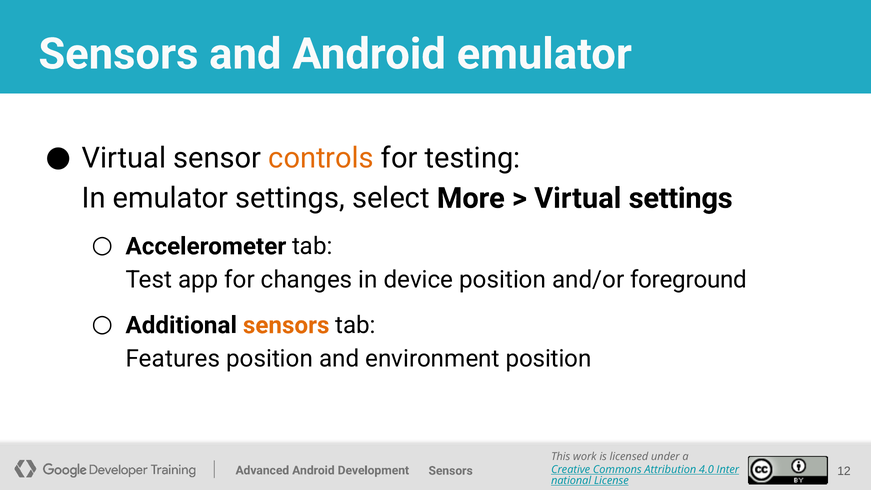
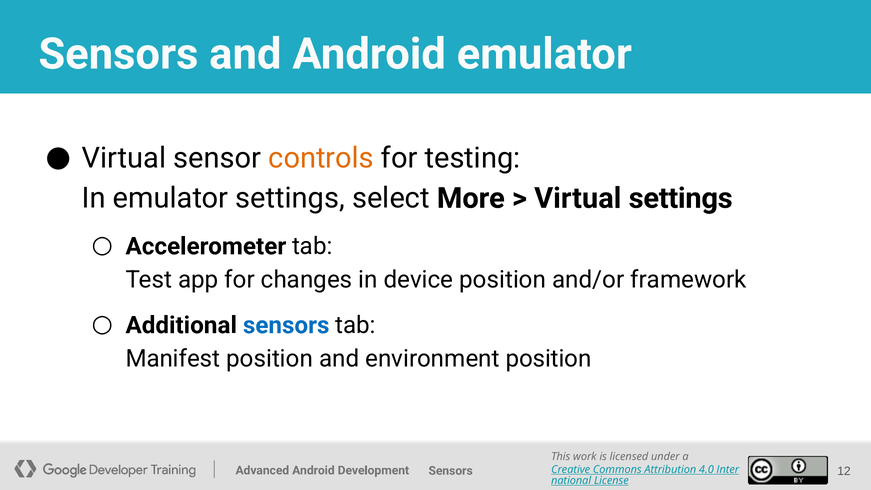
foreground: foreground -> framework (688, 280)
sensors colour: orange -> blue (286, 325)
Features: Features -> Manifest (173, 359)
